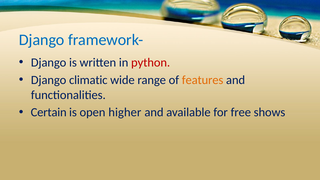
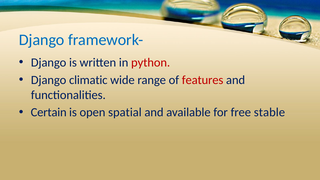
features colour: orange -> red (203, 80)
higher: higher -> spatial (125, 112)
shows: shows -> stable (269, 112)
